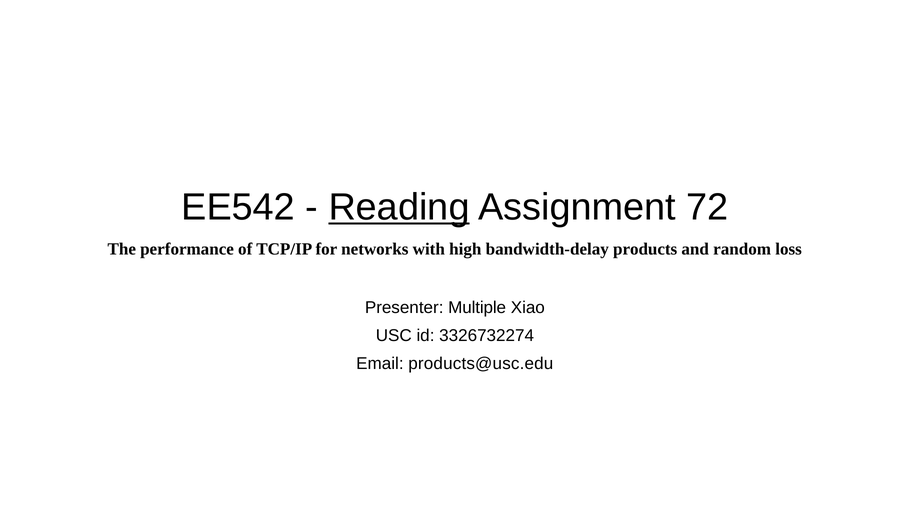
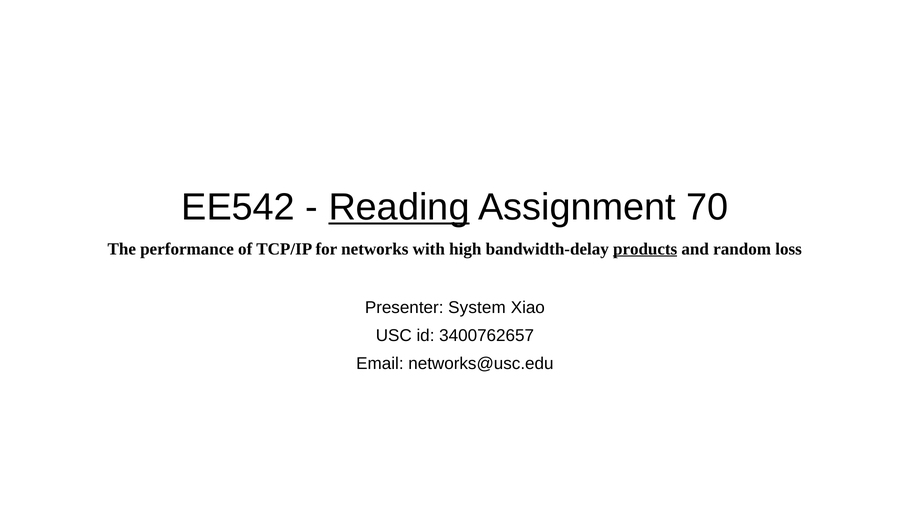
72: 72 -> 70 (707, 207)
products underline: none -> present (645, 249)
Multiple: Multiple -> System (477, 307)
3326732274: 3326732274 -> 3400762657 (487, 335)
products@usc.edu: products@usc.edu -> networks@usc.edu (481, 363)
